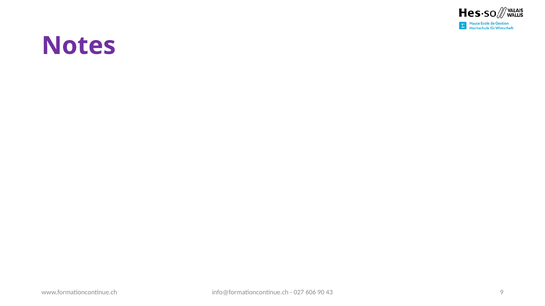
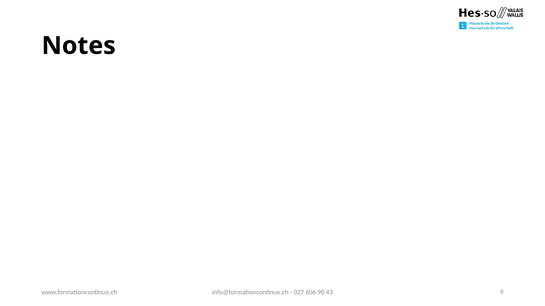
Notes colour: purple -> black (79, 46)
